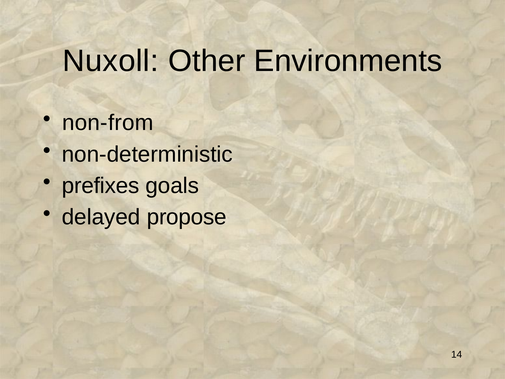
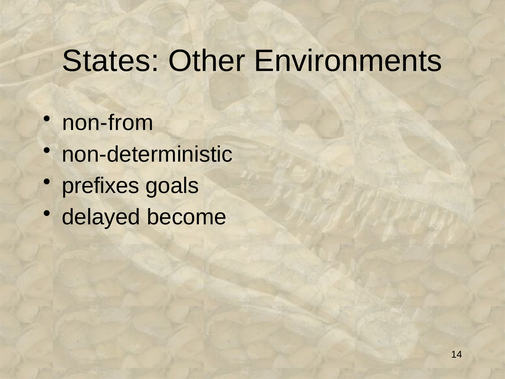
Nuxoll: Nuxoll -> States (111, 61)
propose: propose -> become (187, 217)
